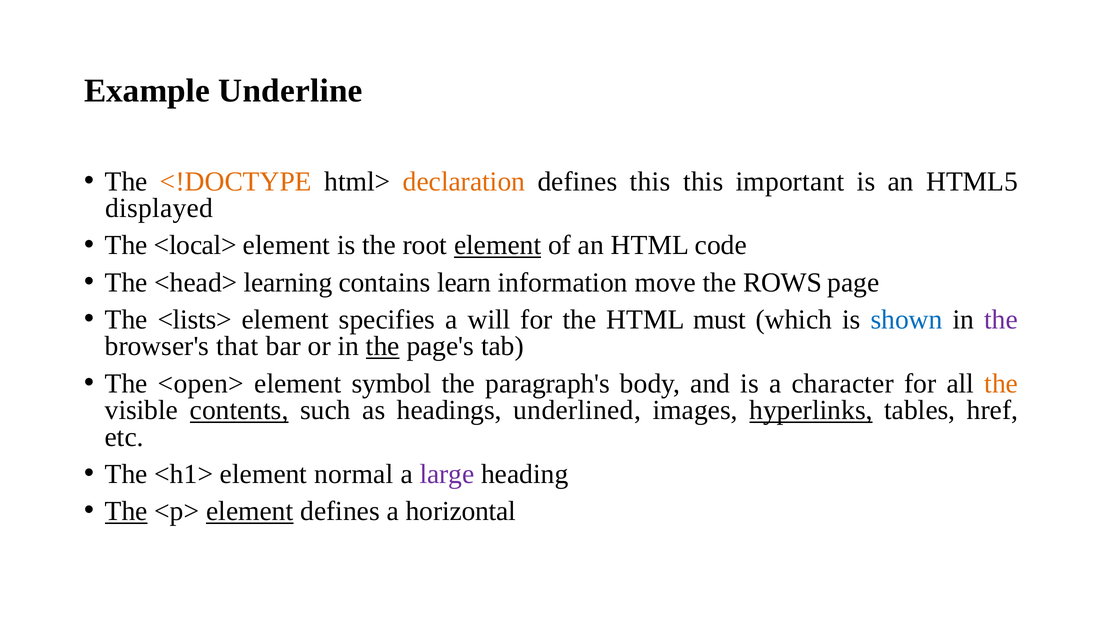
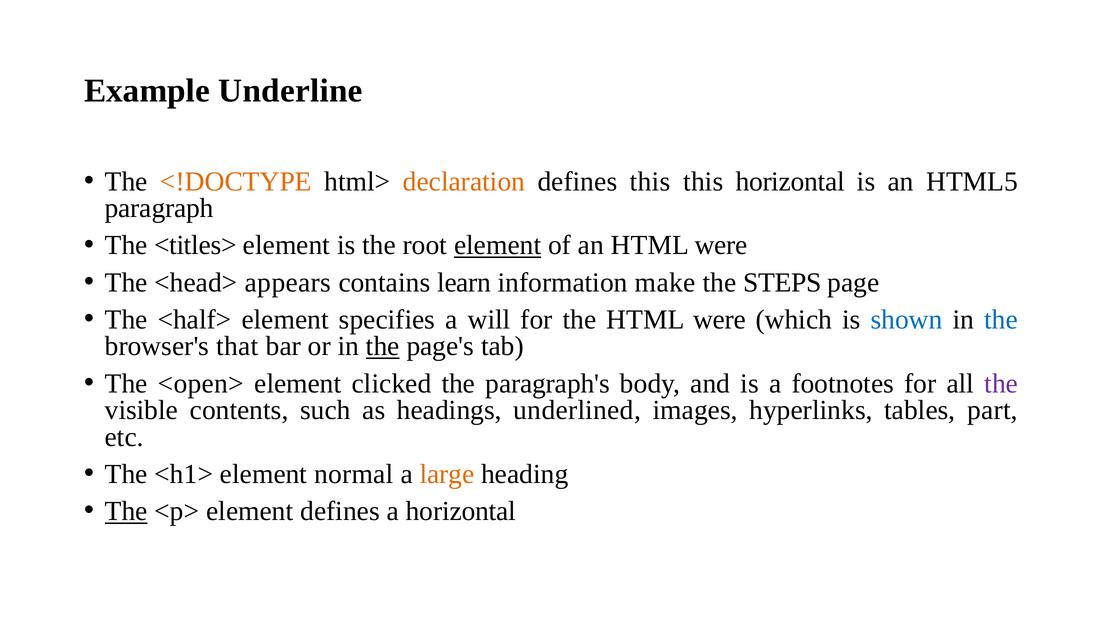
this important: important -> horizontal (790, 182)
displayed: displayed -> paragraph (159, 208)
<local>: <local> -> <titles> (195, 246)
an HTML code: code -> were (721, 246)
learning: learning -> appears (288, 283)
move: move -> make (665, 283)
ROWS: ROWS -> STEPS (782, 283)
<lists>: <lists> -> <half> (195, 320)
the HTML must: must -> were (720, 320)
the colour: purple -> blue (1001, 320)
symbol: symbol -> clicked (392, 384)
character: character -> footnotes (843, 384)
the colour: orange -> purple (1001, 384)
contents underline: present -> none (239, 411)
hyperlinks underline: present -> none (811, 411)
href: href -> part (992, 411)
large colour: purple -> orange (447, 474)
element underline: present -> none (250, 512)
